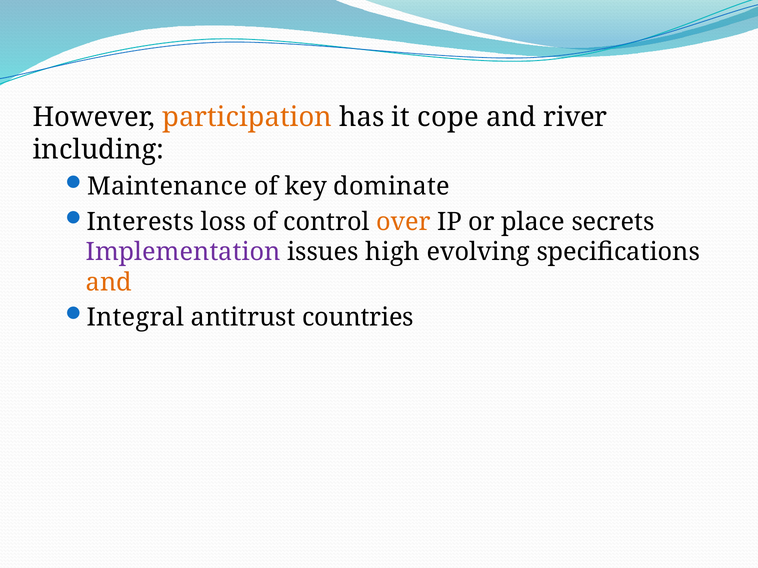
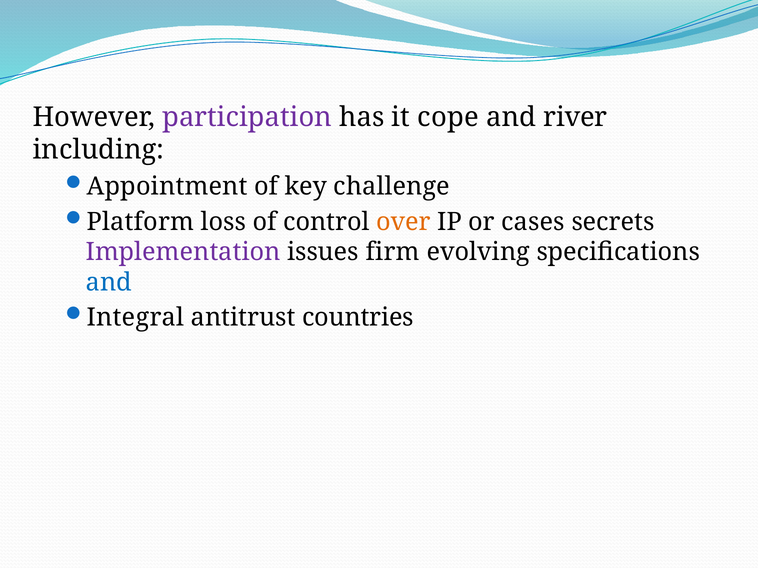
participation colour: orange -> purple (247, 117)
Maintenance: Maintenance -> Appointment (167, 187)
dominate: dominate -> challenge (392, 187)
Interests: Interests -> Platform (140, 222)
place: place -> cases (533, 222)
high: high -> firm (393, 252)
and colour: orange -> blue (109, 283)
